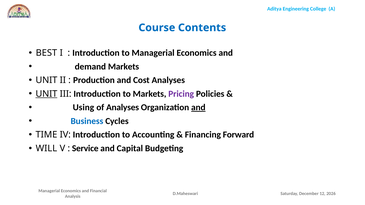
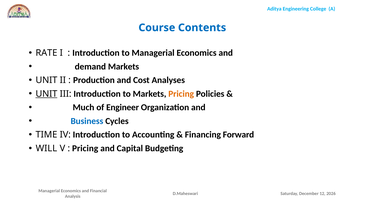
BEST: BEST -> RATE (46, 53)
Pricing colour: purple -> orange (181, 94)
Using: Using -> Much (84, 108)
of Analyses: Analyses -> Engineer (123, 108)
and underline: present -> none (198, 108)
Service: Service -> Pricing (85, 149)
